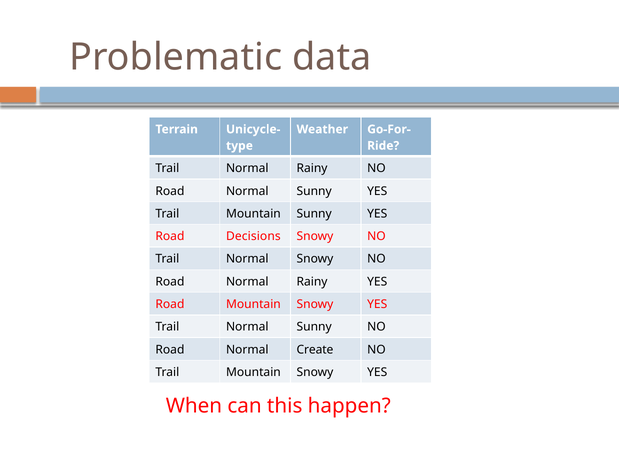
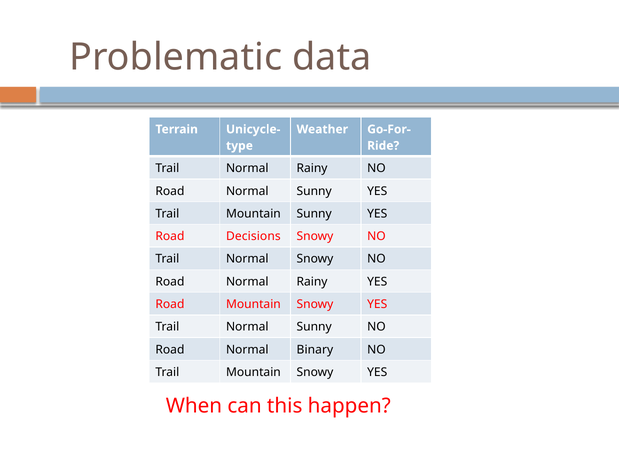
Create: Create -> Binary (315, 349)
